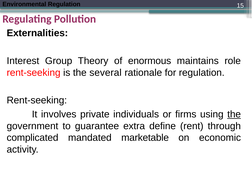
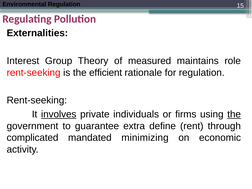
enormous: enormous -> measured (150, 61)
several: several -> efficient (106, 73)
involves underline: none -> present (59, 114)
marketable: marketable -> minimizing (145, 138)
